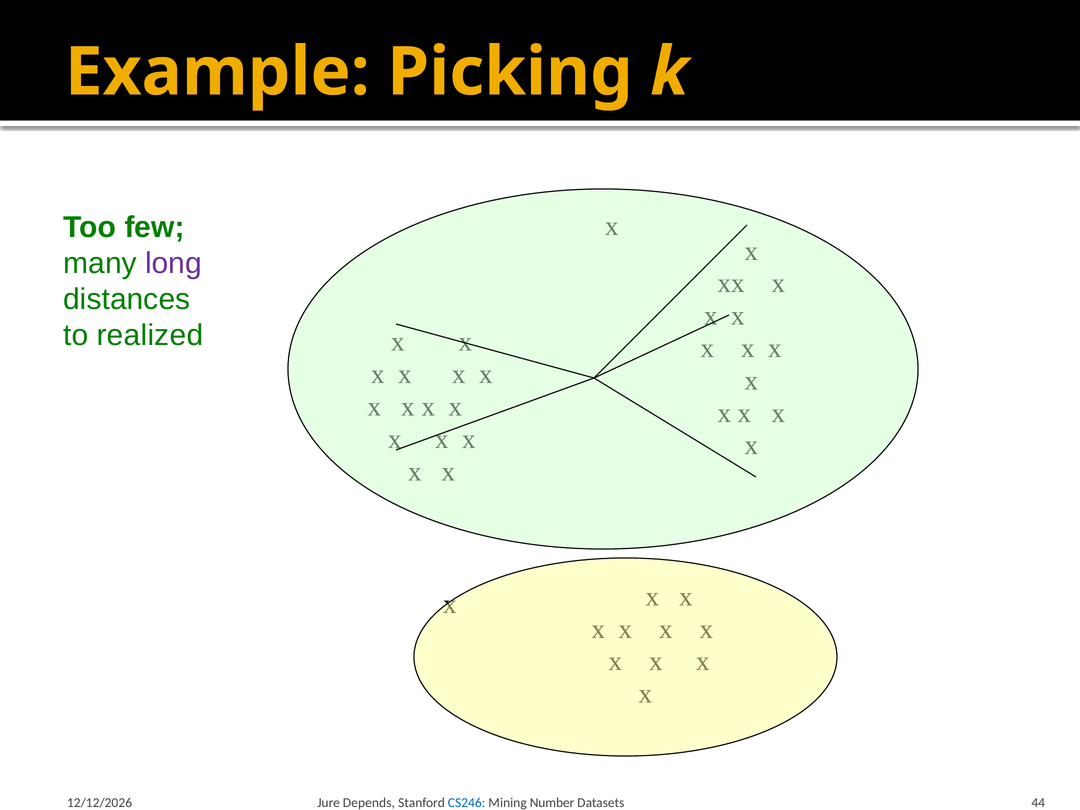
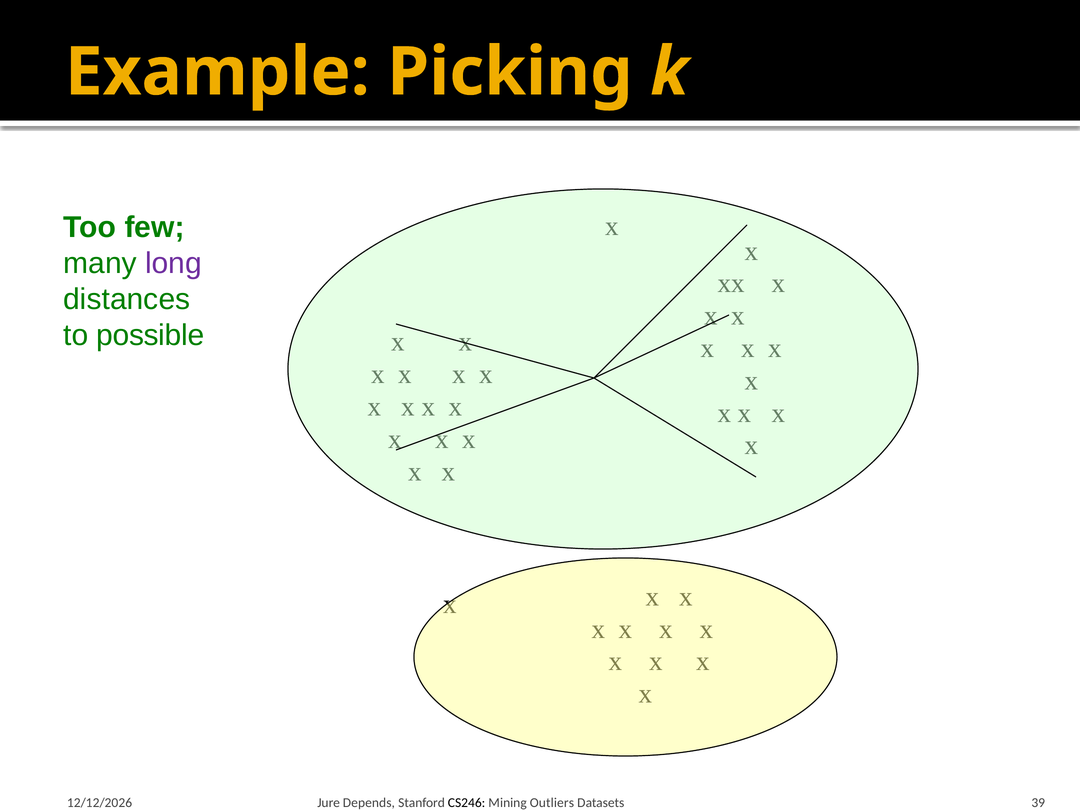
realized: realized -> possible (150, 335)
CS246 colour: blue -> black (467, 803)
Number: Number -> Outliers (552, 803)
44: 44 -> 39 (1038, 803)
